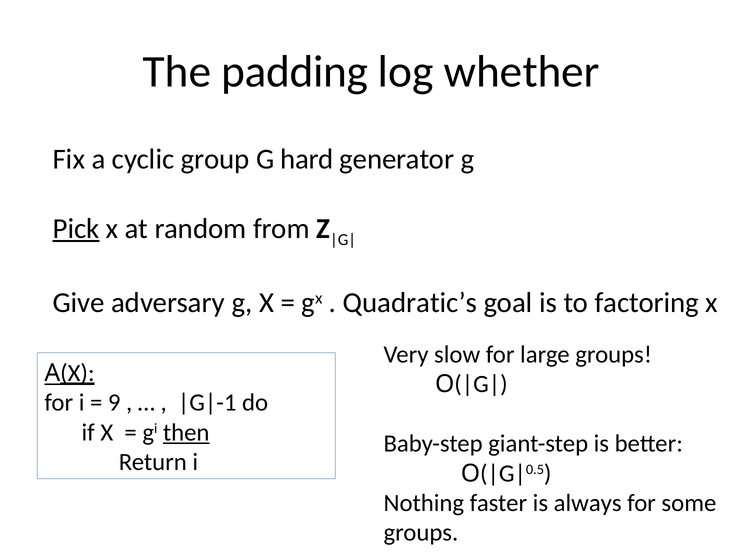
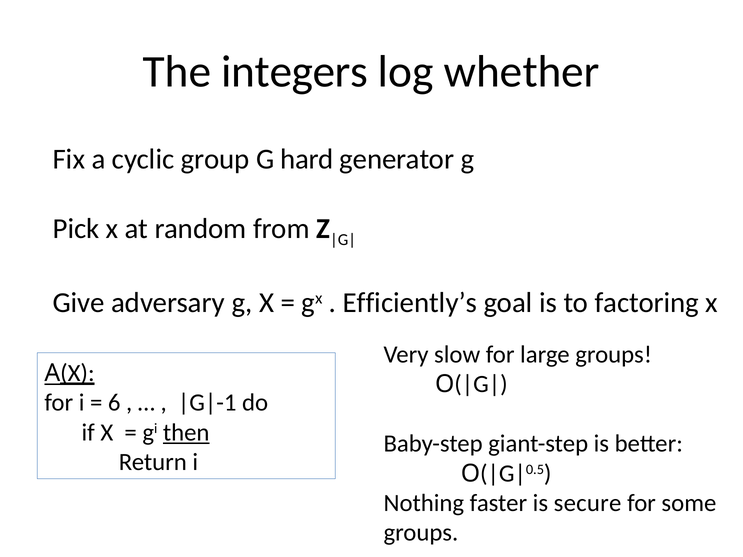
padding: padding -> integers (295, 72)
Pick underline: present -> none (76, 229)
Quadratic’s: Quadratic’s -> Efficiently’s (410, 303)
9: 9 -> 6 (114, 403)
always: always -> secure (588, 503)
